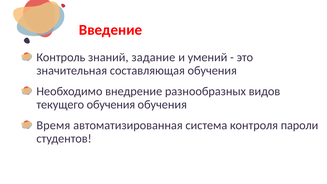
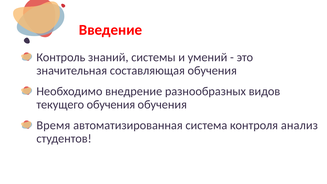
задание: задание -> системы (153, 57)
пароли: пароли -> анализ (299, 125)
